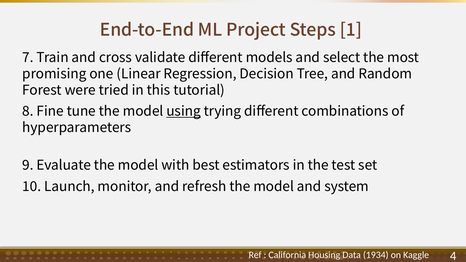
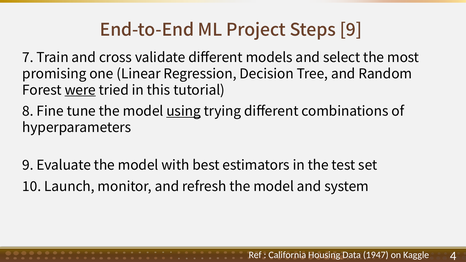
Steps 1: 1 -> 9 (351, 30)
were underline: none -> present (80, 90)
1934: 1934 -> 1947 (376, 255)
